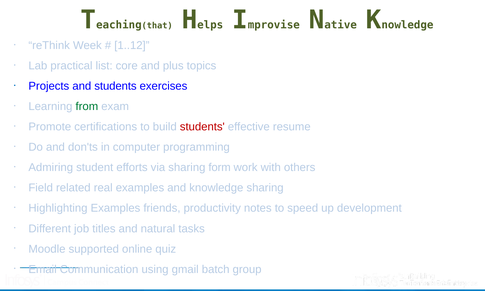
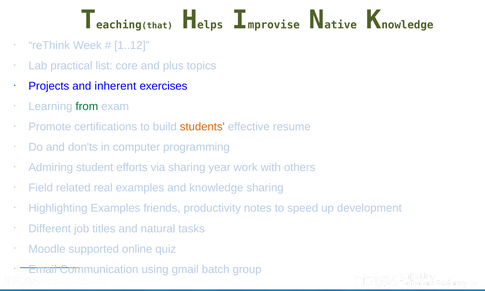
and students: students -> inherent (115, 86)
students colour: red -> orange (202, 127)
form: form -> year (220, 168)
